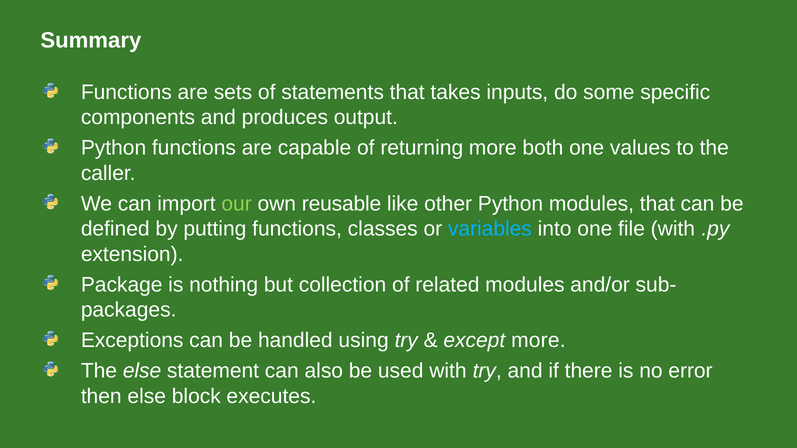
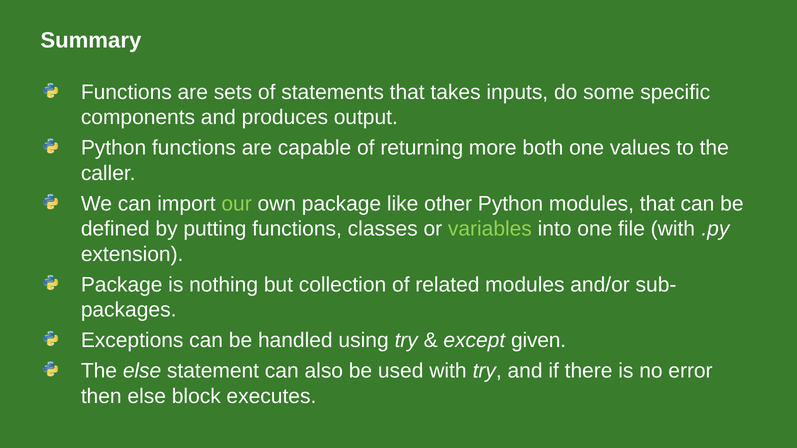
own reusable: reusable -> package (342, 204)
variables colour: light blue -> light green (490, 229)
except more: more -> given (539, 341)
